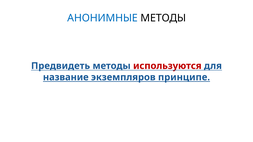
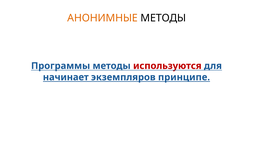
АНОНИМНЫЕ colour: blue -> orange (103, 18)
Предвидеть: Предвидеть -> Программы (61, 66)
название: название -> начинает (66, 77)
